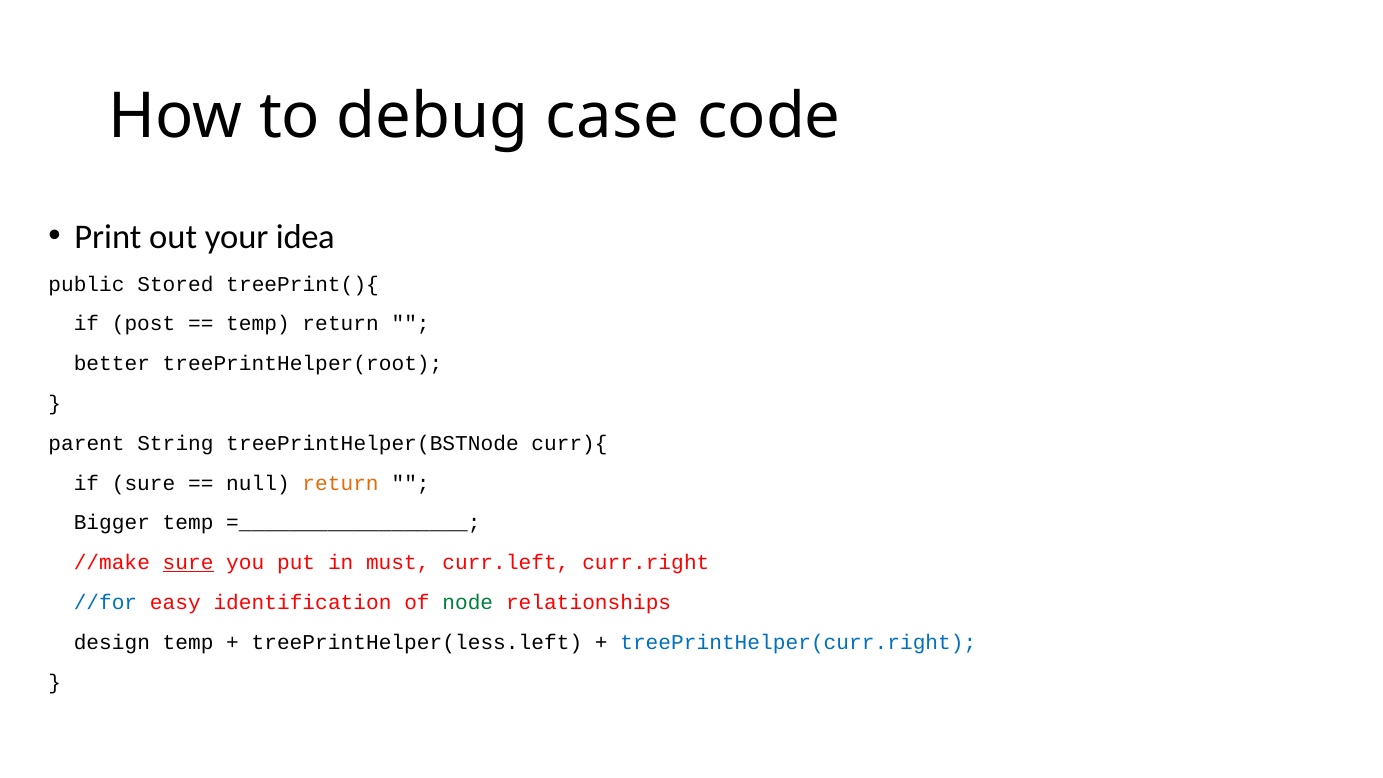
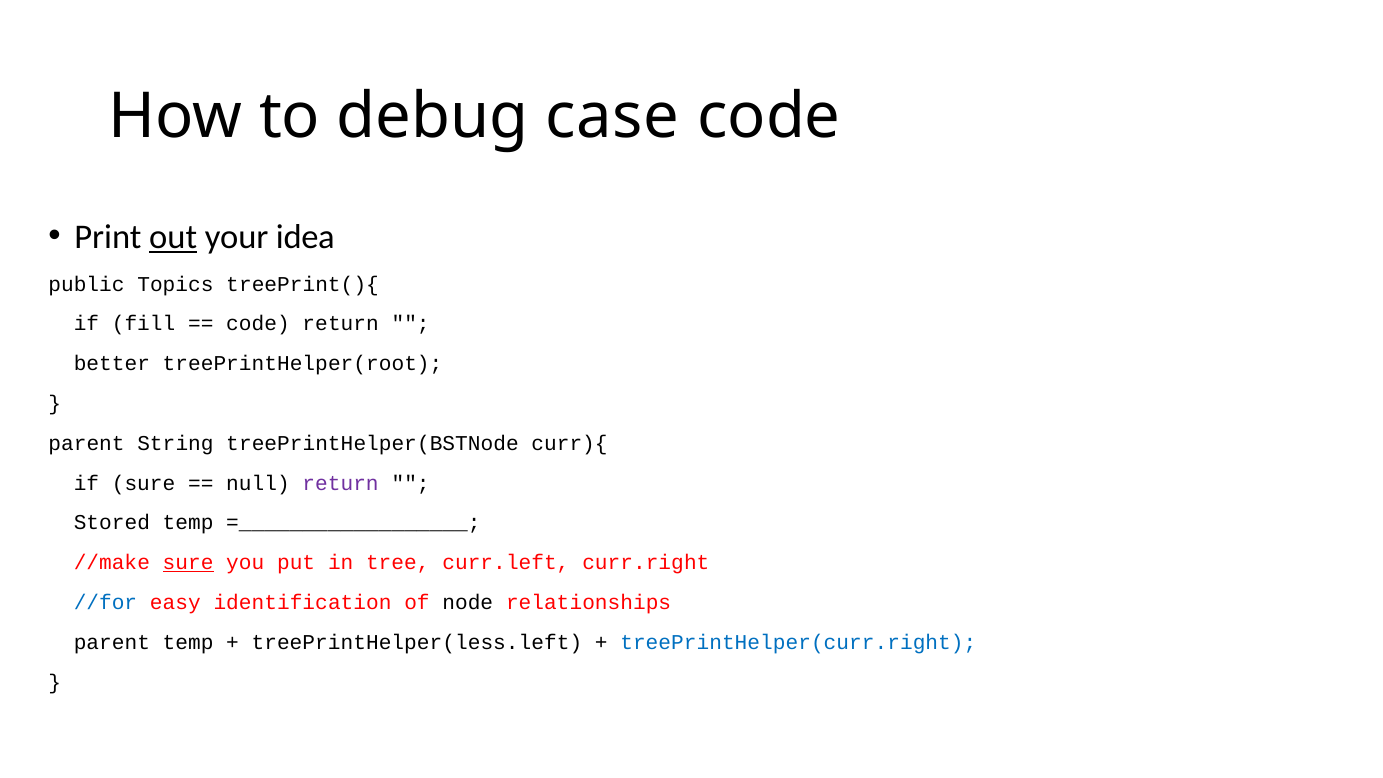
out underline: none -> present (173, 237)
Stored: Stored -> Topics (175, 284)
post: post -> fill (144, 324)
temp: temp -> code (258, 324)
return colour: orange -> purple (341, 483)
Bigger: Bigger -> Stored (112, 523)
must: must -> tree (398, 563)
node colour: green -> black (468, 602)
design: design -> parent (112, 642)
